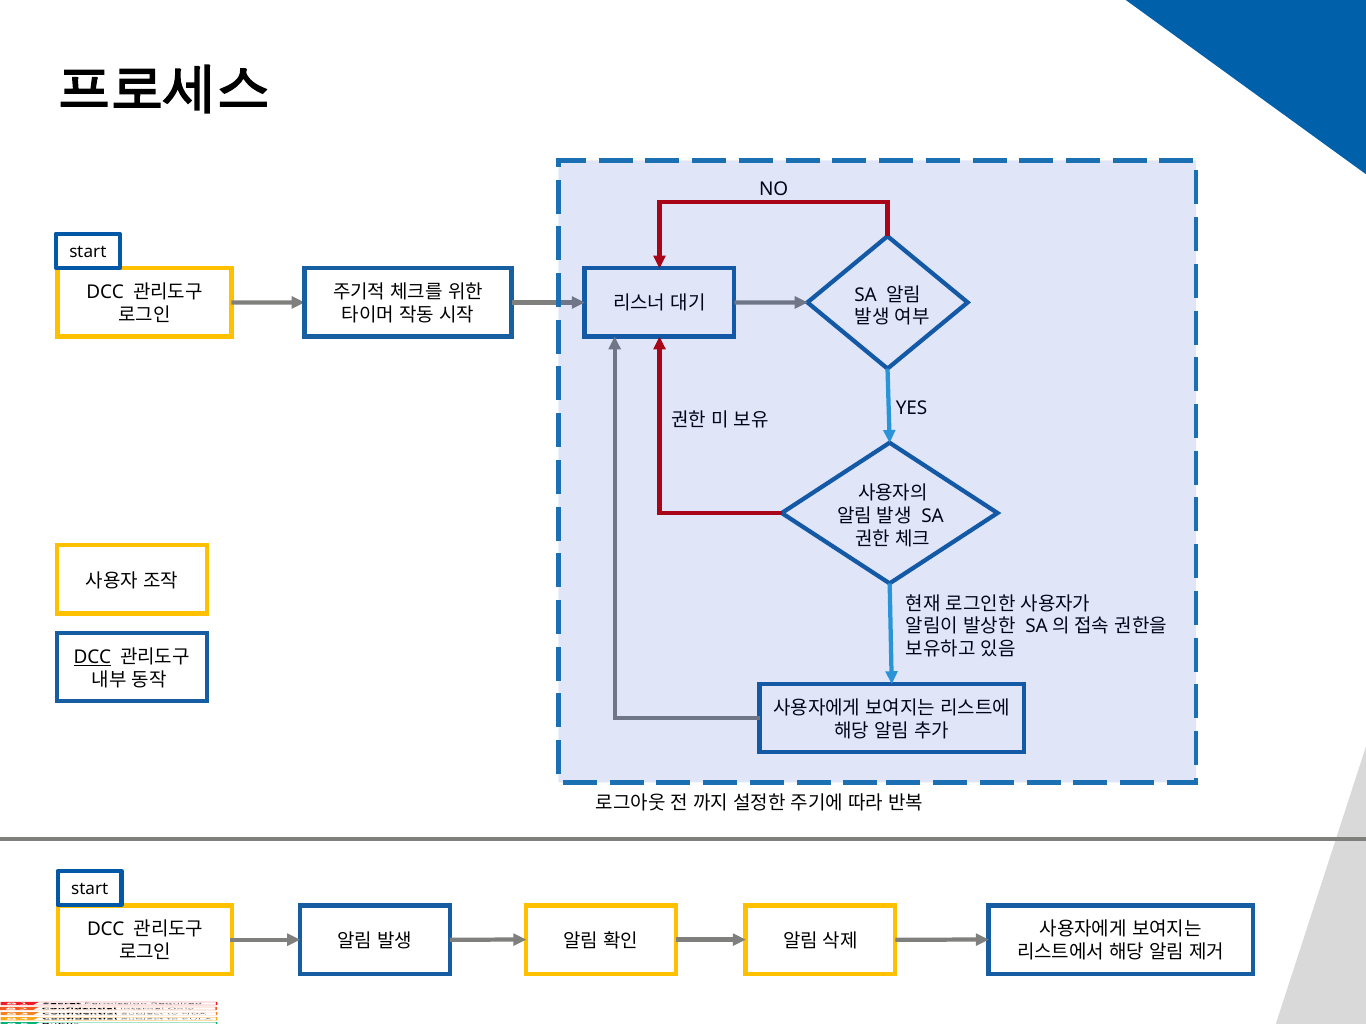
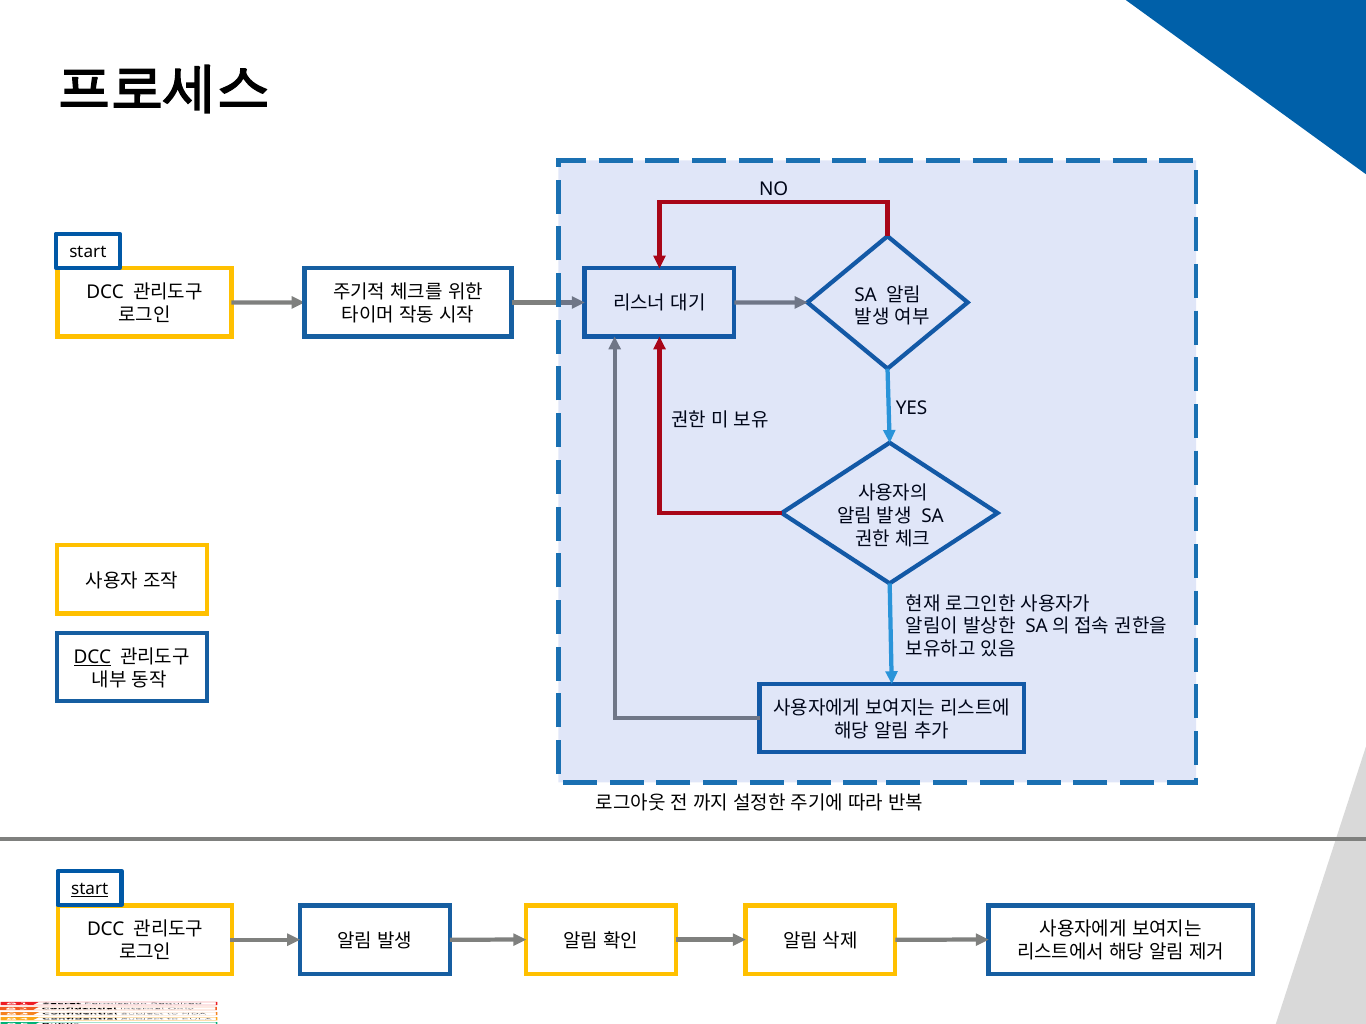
start underline: none -> present (90, 890)
